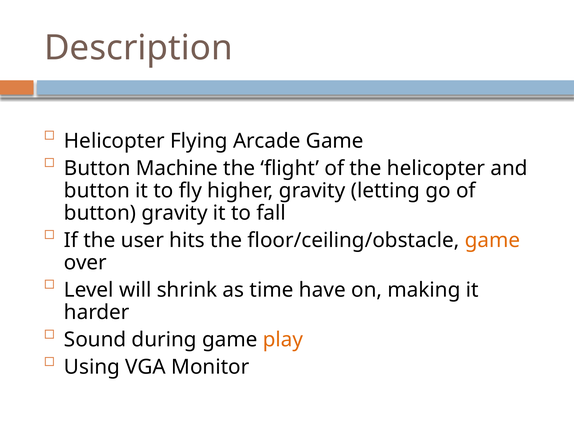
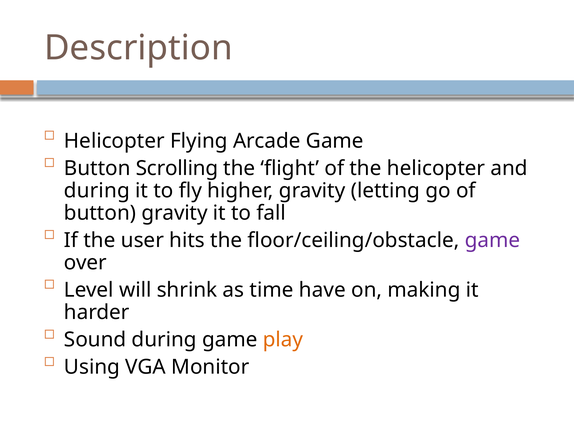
Machine: Machine -> Scrolling (177, 168)
button: button -> during (97, 191)
game colour: orange -> purple (492, 241)
